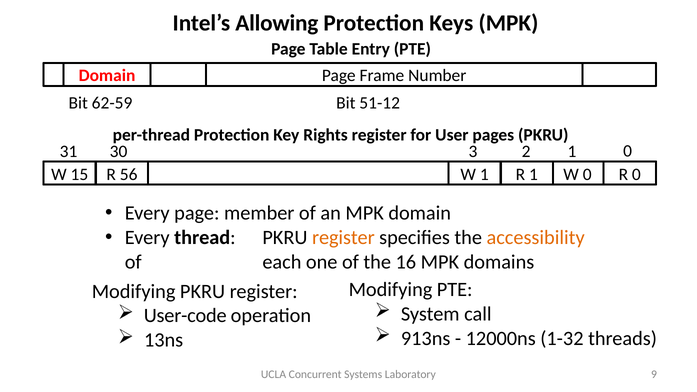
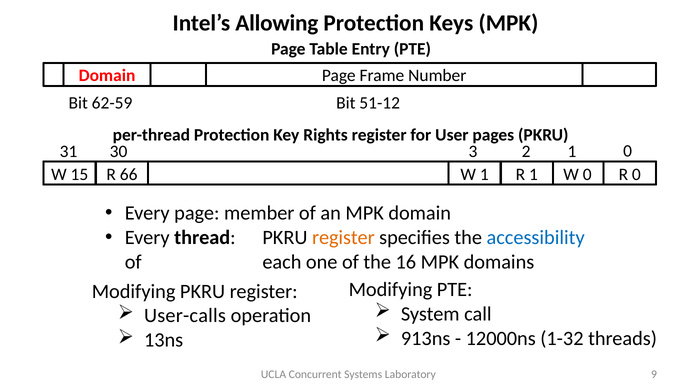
56: 56 -> 66 (129, 174)
accessibility colour: orange -> blue (536, 238)
User-code: User-code -> User-calls (185, 316)
